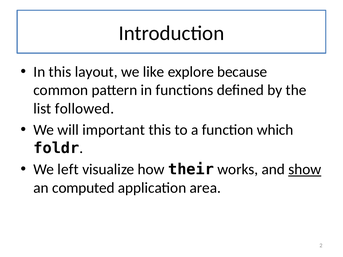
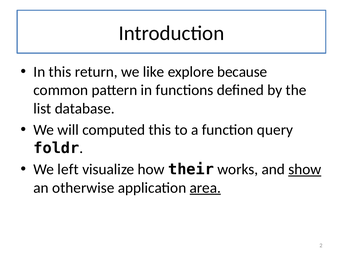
layout: layout -> return (96, 72)
followed: followed -> database (85, 109)
important: important -> computed (114, 130)
which: which -> query (275, 130)
computed: computed -> otherwise (83, 188)
area underline: none -> present (205, 188)
